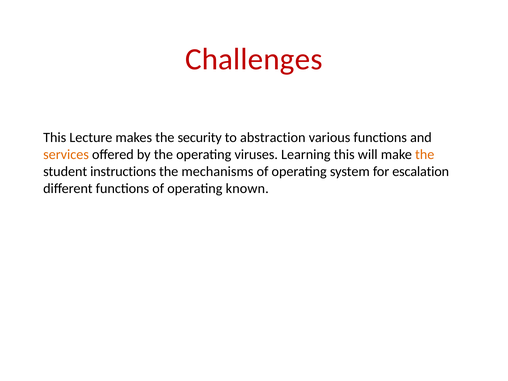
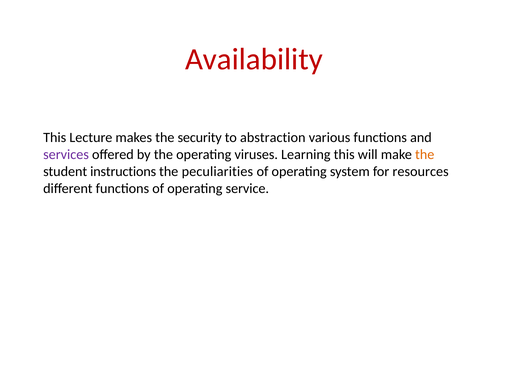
Challenges: Challenges -> Availability (254, 59)
services colour: orange -> purple (66, 155)
mechanisms: mechanisms -> peculiarities (217, 172)
escalation: escalation -> resources (421, 172)
known: known -> service (247, 189)
